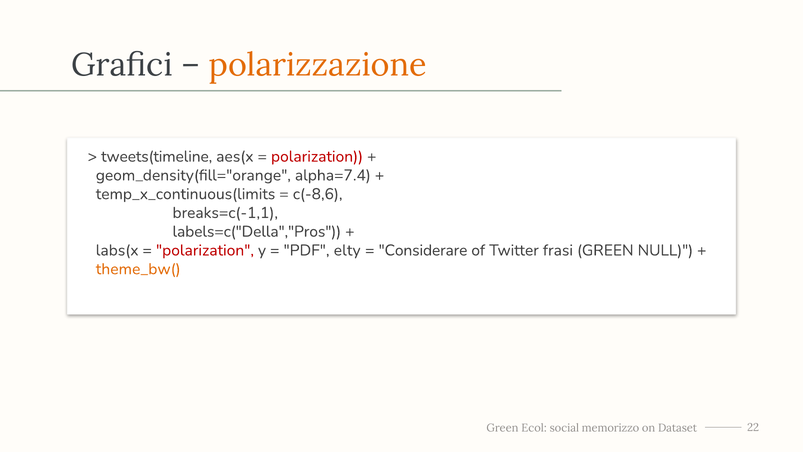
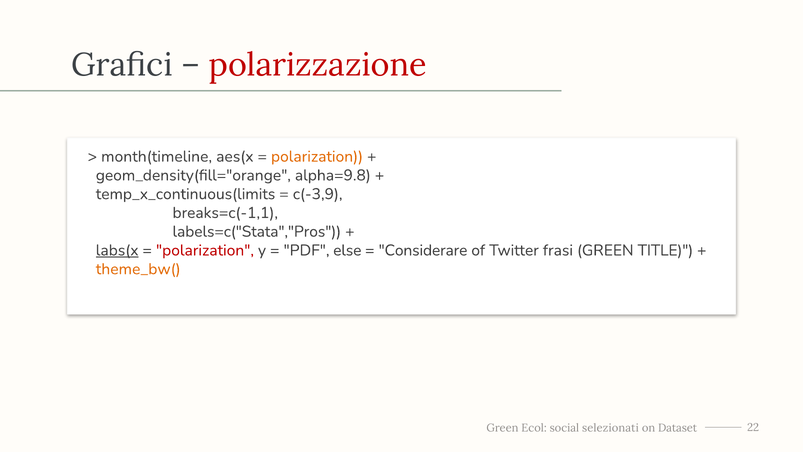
polarizzazione colour: orange -> red (318, 65)
tweets(timeline: tweets(timeline -> month(timeline (157, 156)
polarization colour: red -> orange (317, 156)
alpha=7.4: alpha=7.4 -> alpha=9.8 (333, 175)
c(-8,6: c(-8,6 -> c(-3,9 (318, 194)
labels=c("Della","Pros: labels=c("Della","Pros -> labels=c("Stata","Pros (257, 231)
labs(x underline: none -> present (117, 250)
elty: elty -> else (347, 250)
NULL: NULL -> TITLE (665, 250)
memorizzo: memorizzo -> selezionati (610, 428)
